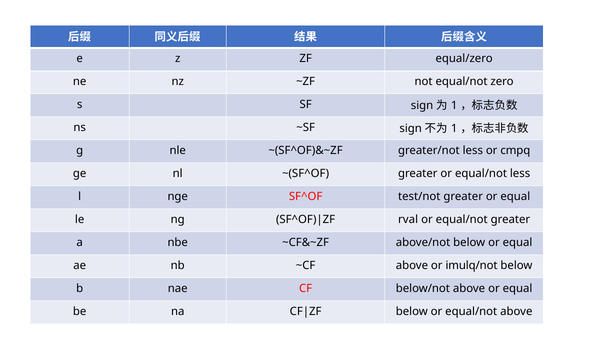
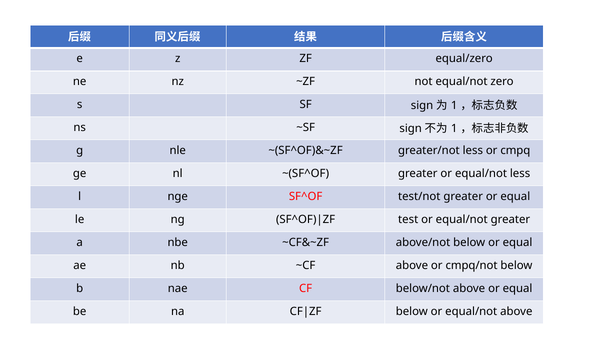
rval: rval -> test (408, 220)
imulq/not: imulq/not -> cmpq/not (472, 266)
